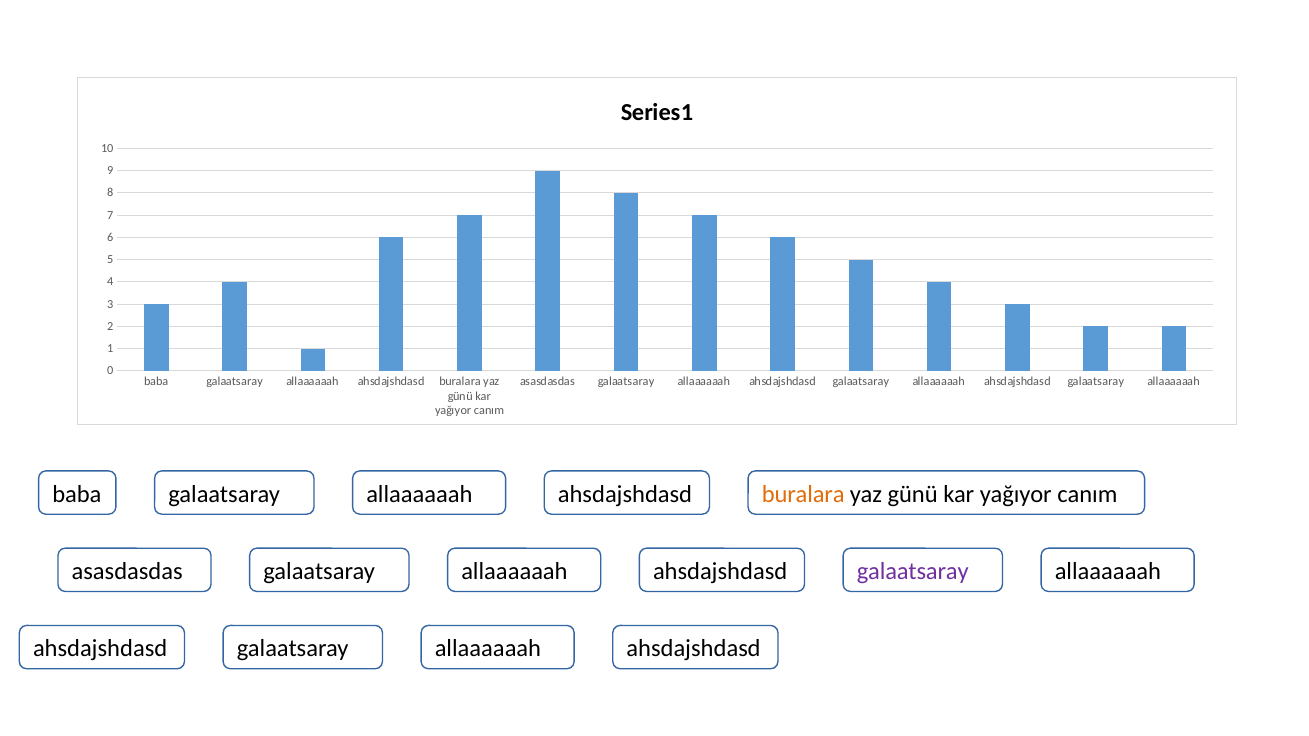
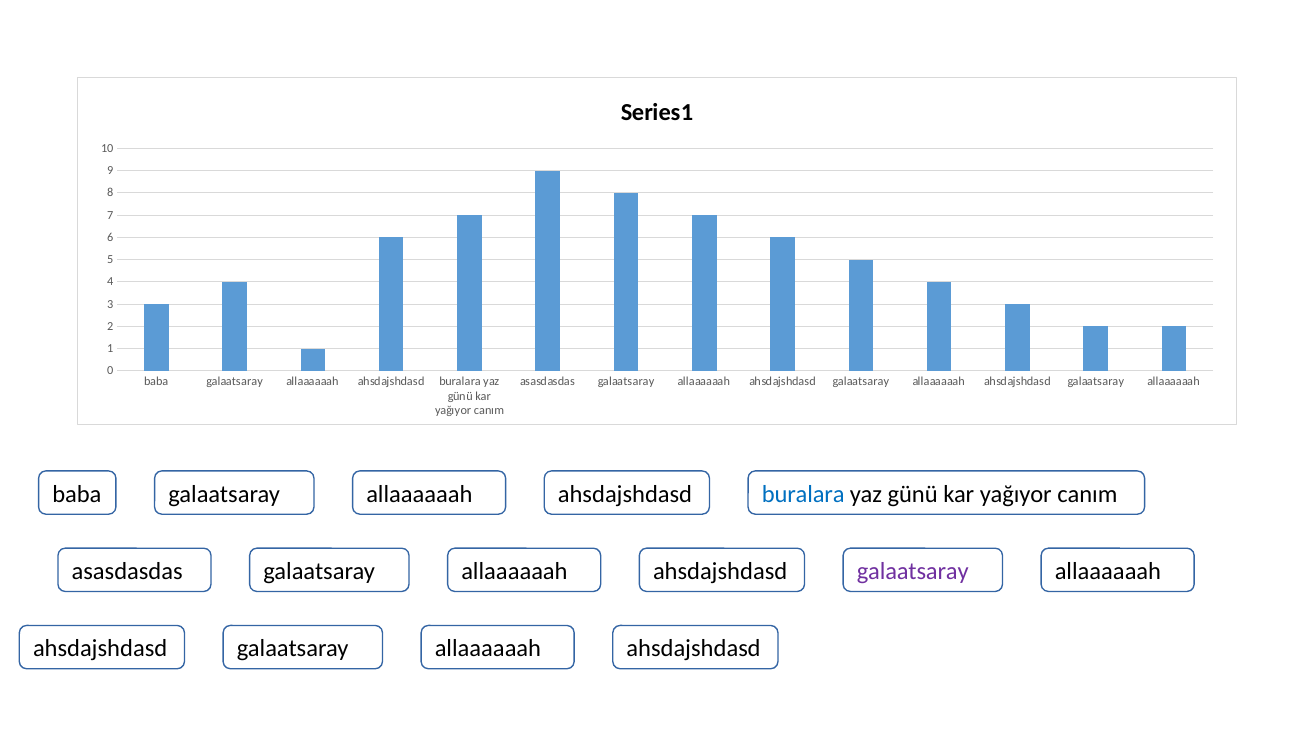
buralara colour: orange -> blue (803, 494)
